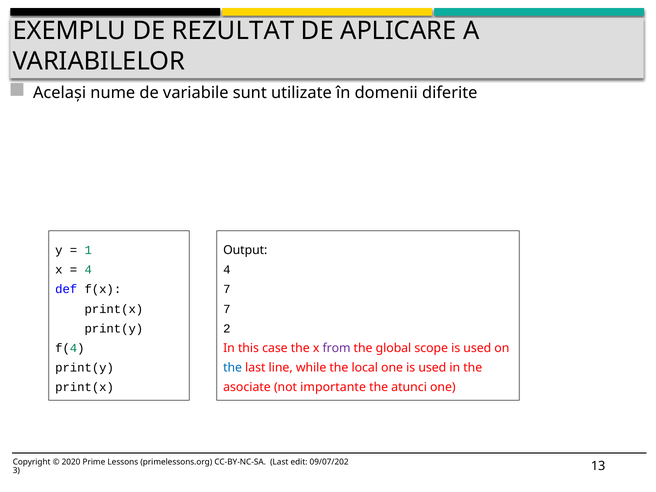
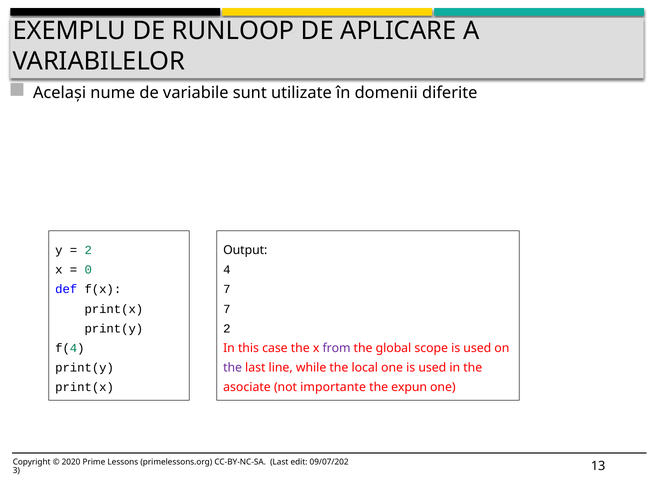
REZULTAT: REZULTAT -> RUNLOOP (233, 31)
1: 1 -> 2 (88, 250)
4: 4 -> 0 (88, 270)
the colour: blue -> purple (233, 368)
atunci: atunci -> expun (409, 387)
